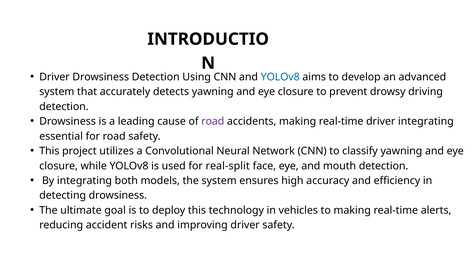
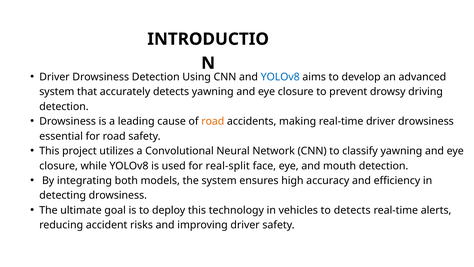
road colour: purple -> orange (213, 121)
real-time driver integrating: integrating -> drowsiness (426, 121)
to making: making -> detects (352, 210)
